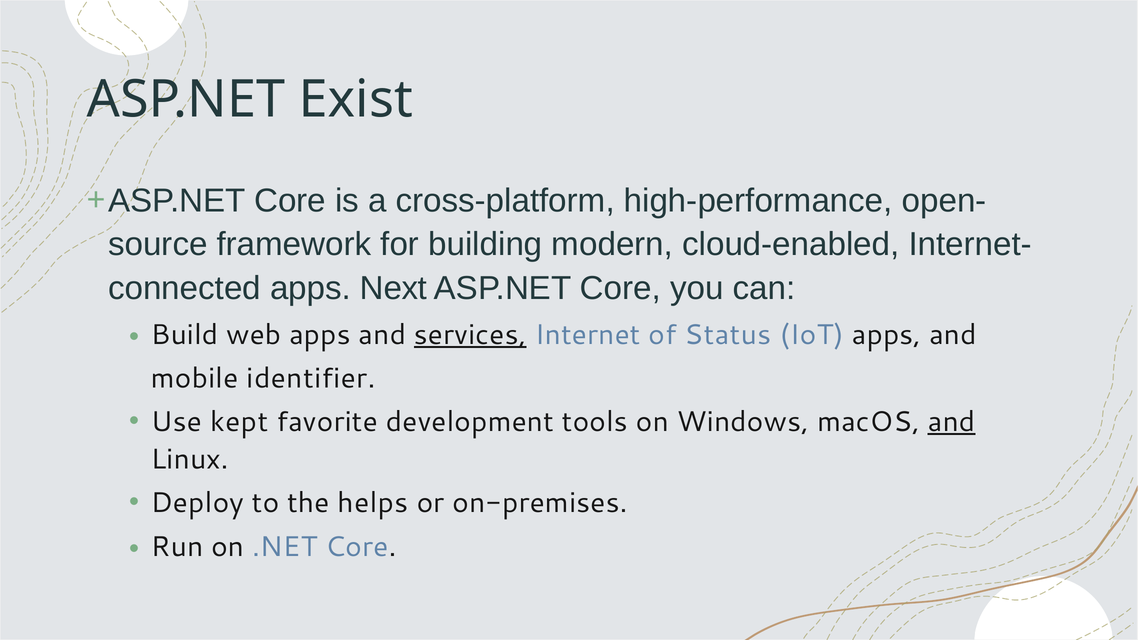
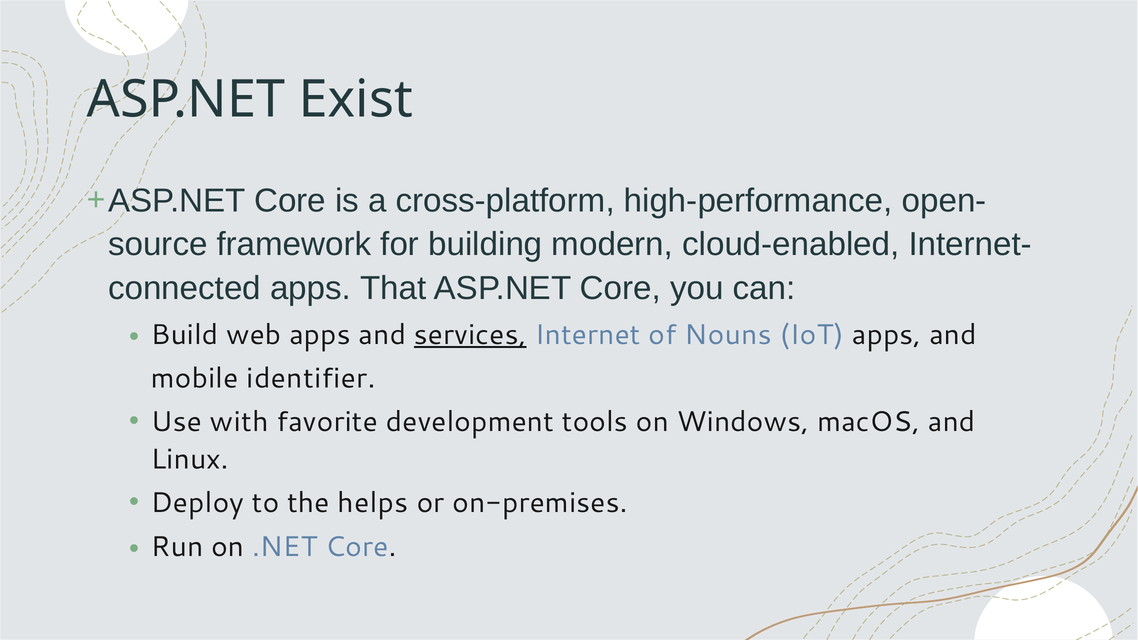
Next: Next -> That (393, 288)
Status: Status -> Nouns (728, 335)
kept: kept -> with (239, 422)
and underline: present -> none (952, 422)
